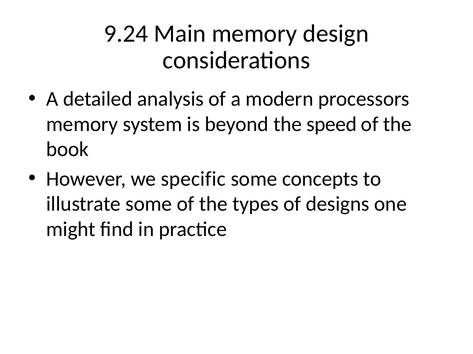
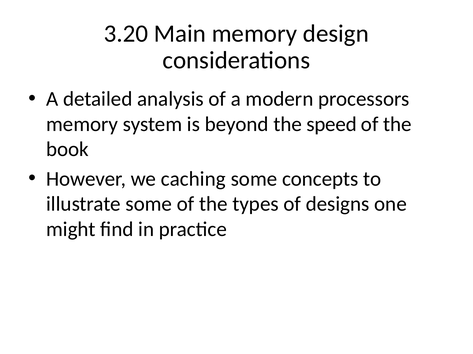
9.24: 9.24 -> 3.20 (126, 34)
specific: specific -> caching (193, 179)
